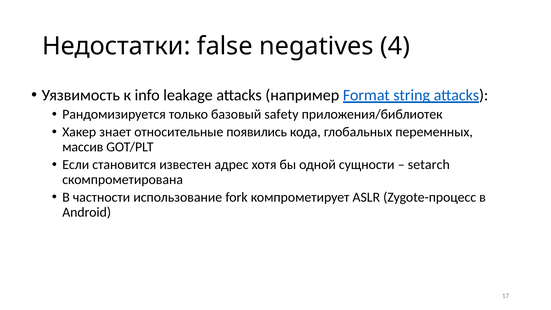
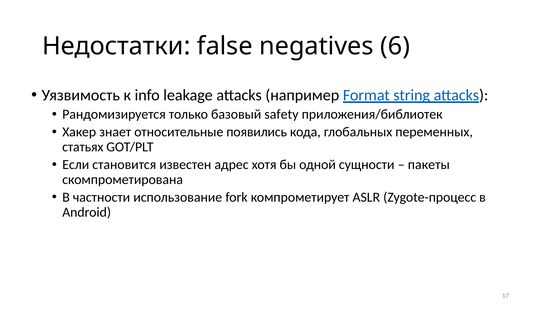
4: 4 -> 6 (395, 46)
массив: массив -> статьях (83, 147)
setarch: setarch -> пакеты (429, 165)
